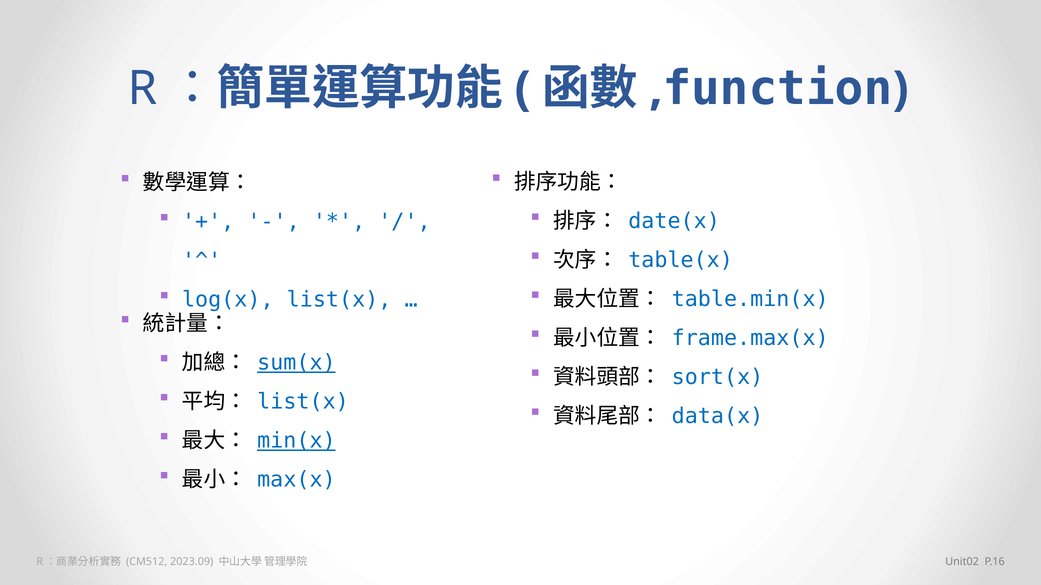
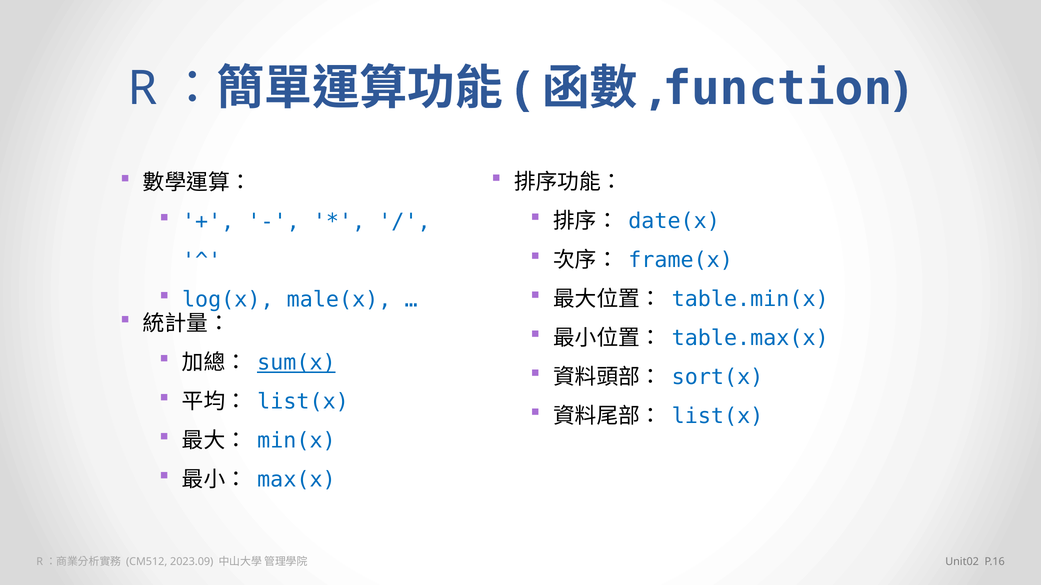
table(x: table(x -> frame(x (681, 260)
log(x list(x: list(x -> male(x (339, 300)
frame.max(x: frame.max(x -> table.max(x (750, 338)
data(x: data(x -> list(x (717, 416)
min(x underline: present -> none (296, 441)
